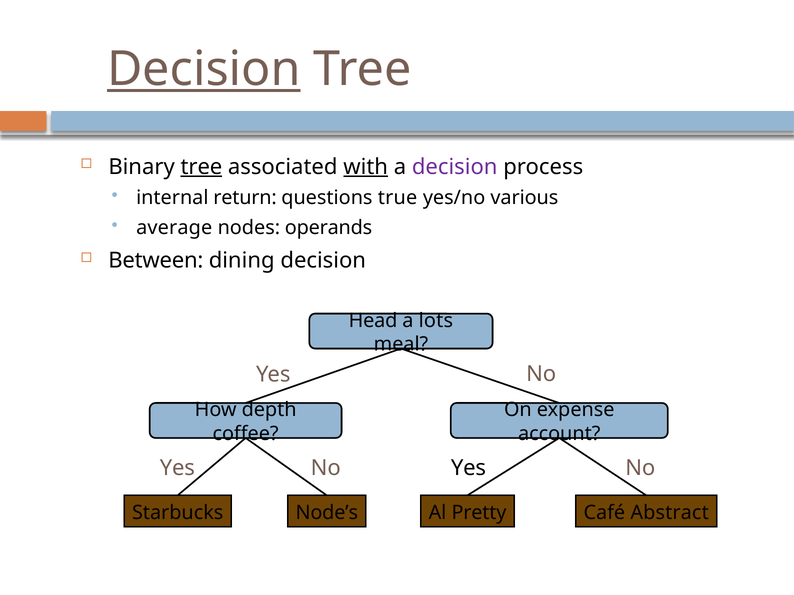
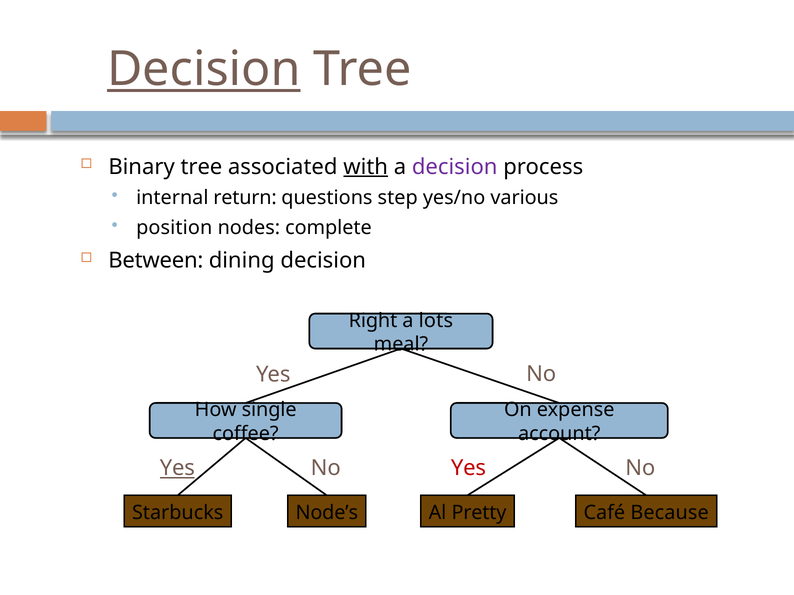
tree underline: present -> none (201, 167)
true: true -> step (398, 198)
average: average -> position (174, 228)
operands: operands -> complete (328, 228)
Head: Head -> Right (373, 321)
depth: depth -> single (269, 410)
Yes underline: none -> present (177, 469)
Yes colour: black -> red (468, 469)
Abstract: Abstract -> Because (670, 513)
